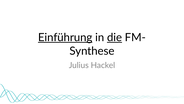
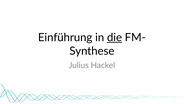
Einführung underline: present -> none (65, 37)
